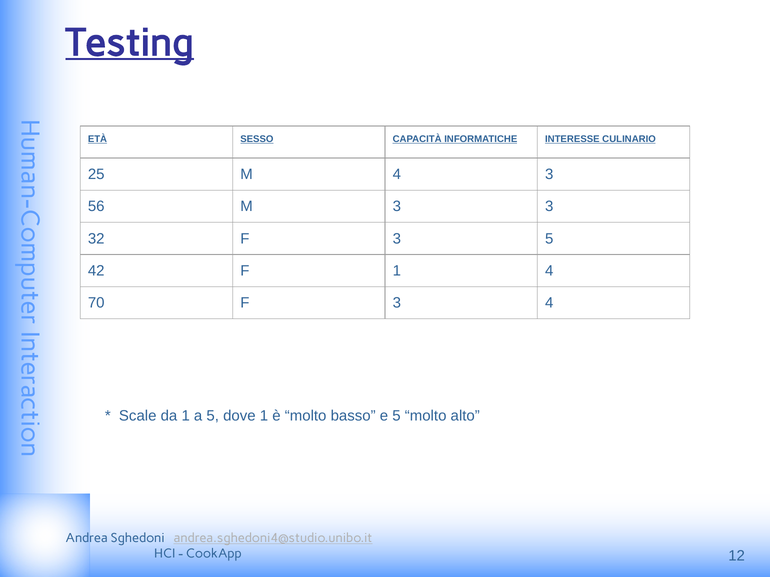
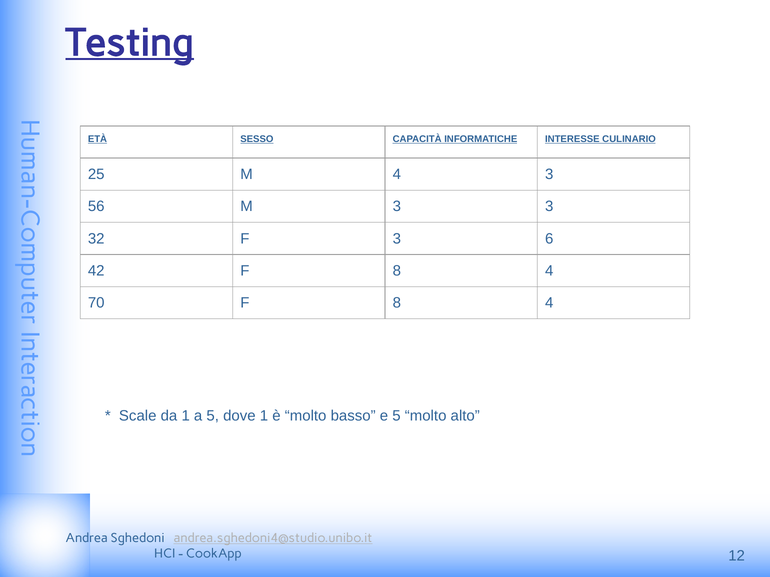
3 5: 5 -> 6 (549, 239)
42 F 1: 1 -> 8 (397, 271)
70 F 3: 3 -> 8 (397, 303)
